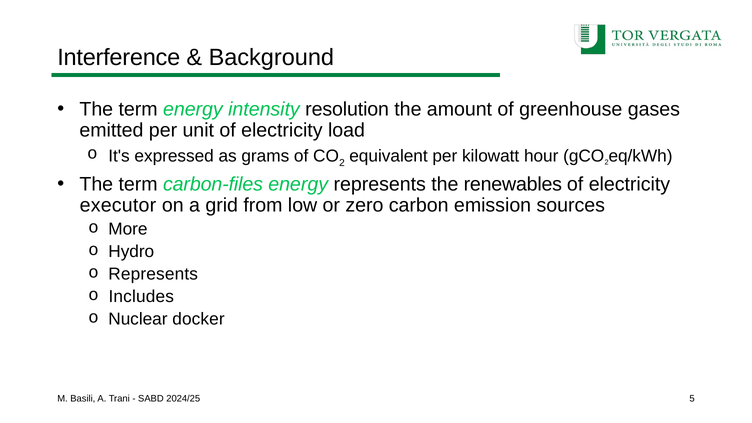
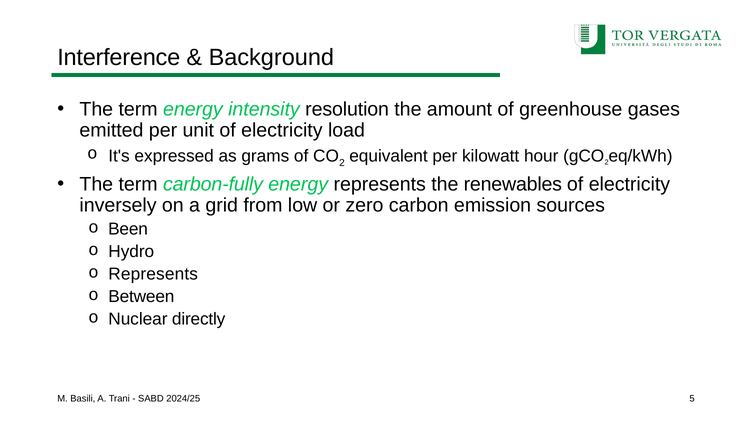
carbon-files: carbon-files -> carbon-fully (213, 184)
executor: executor -> inversely (118, 205)
More: More -> Been (128, 229)
Includes: Includes -> Between (141, 297)
docker: docker -> directly (199, 319)
